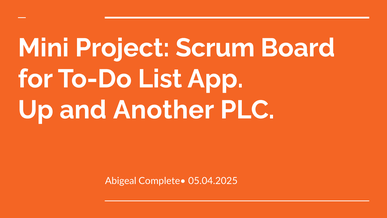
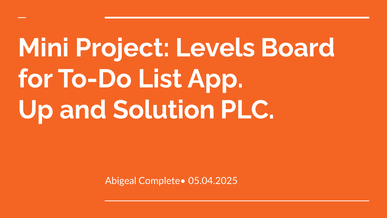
Scrum: Scrum -> Levels (215, 48)
Another: Another -> Solution (164, 110)
